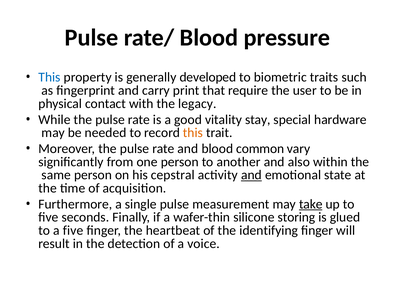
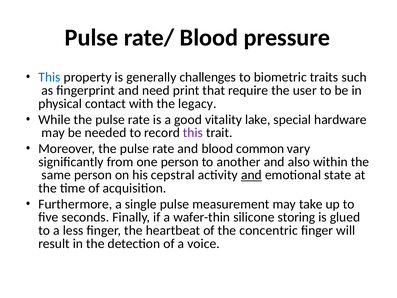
developed: developed -> challenges (208, 77)
carry: carry -> need (156, 90)
stay: stay -> lake (258, 120)
this colour: orange -> purple (193, 132)
take underline: present -> none (311, 204)
a five: five -> less (73, 230)
identifying: identifying -> concentric (269, 230)
